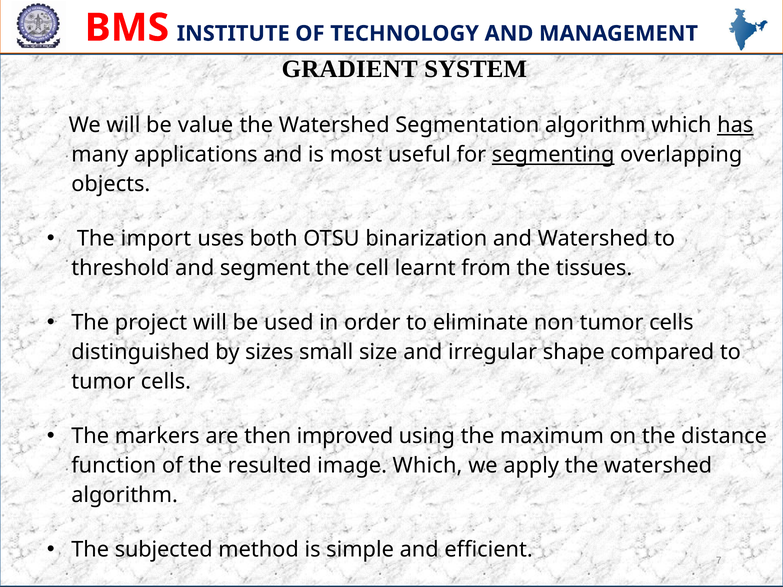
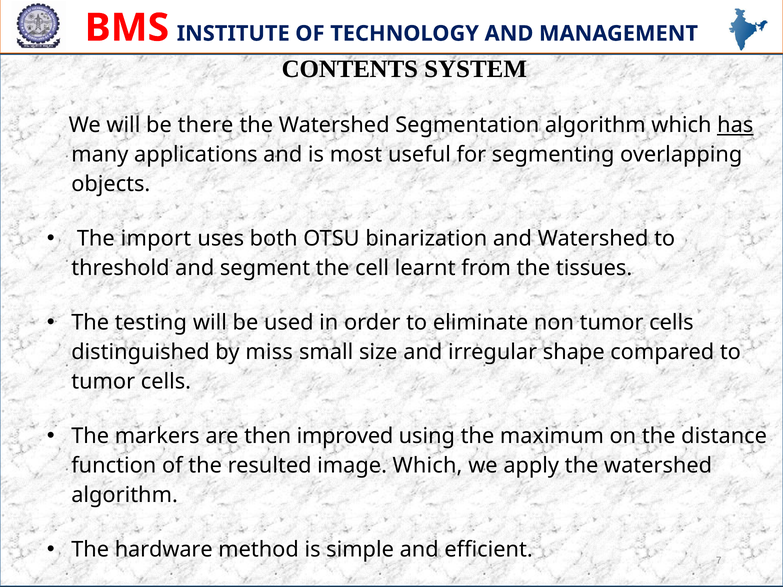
GRADIENT: GRADIENT -> CONTENTS (350, 69)
value: value -> there (206, 125)
segmenting underline: present -> none (553, 155)
project: project -> testing (151, 323)
sizes: sizes -> miss (269, 352)
subjected: subjected -> hardware (164, 550)
